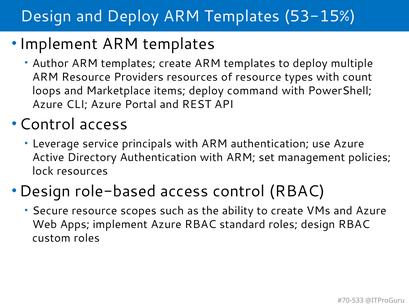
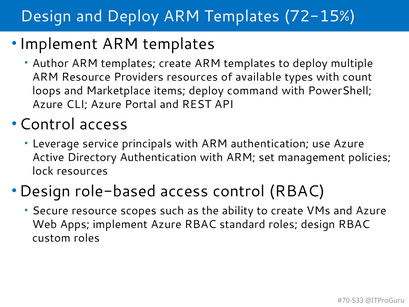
53-15%: 53-15% -> 72-15% (320, 16)
of resource: resource -> available (258, 77)
